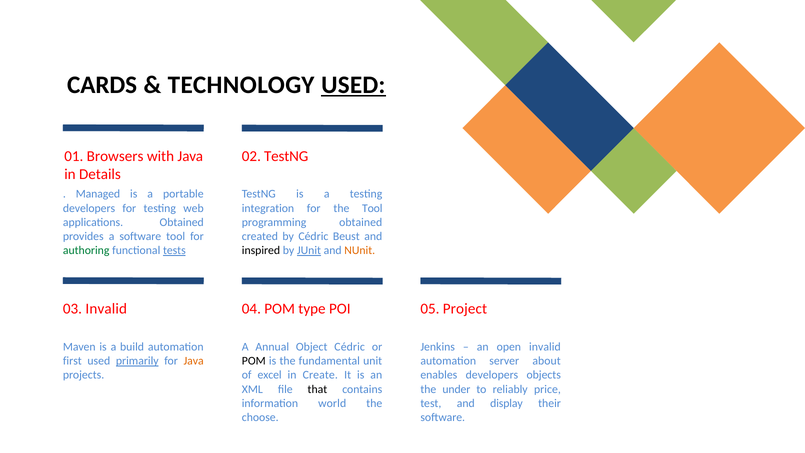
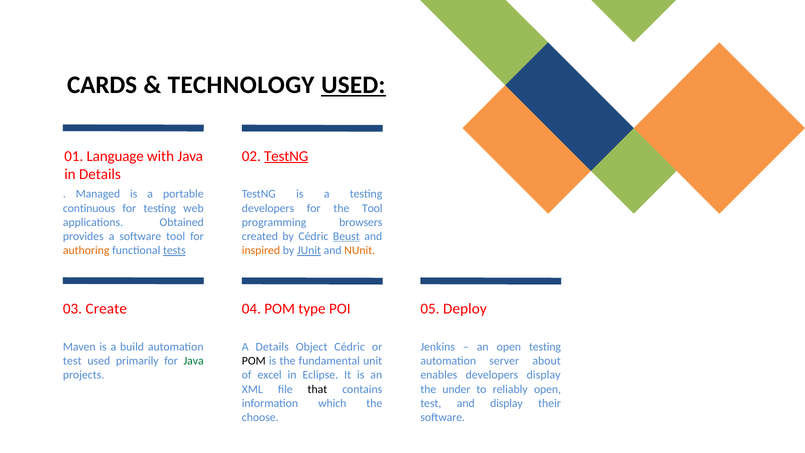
Browsers: Browsers -> Language (115, 156)
TestNG underline: none -> present (286, 156)
developers: developers -> continuous (89, 208)
integration: integration -> developers (268, 208)
programming obtained: obtained -> browsers (361, 222)
Beust underline: none -> present (346, 236)
authoring colour: green -> orange (86, 250)
inspired colour: black -> orange (261, 250)
03 Invalid: Invalid -> Create (106, 309)
Project: Project -> Deploy (465, 309)
A Annual: Annual -> Details (272, 347)
open invalid: invalid -> testing (545, 347)
first: first -> test (72, 361)
primarily underline: present -> none (137, 361)
Java colour: orange -> green (194, 361)
Create: Create -> Eclipse (320, 375)
developers objects: objects -> display (544, 375)
reliably price: price -> open (547, 389)
world: world -> which (332, 403)
